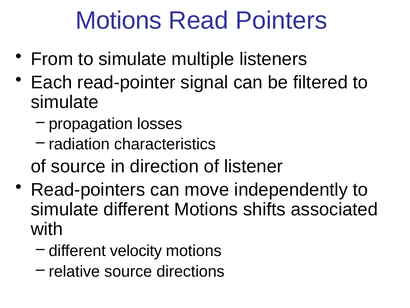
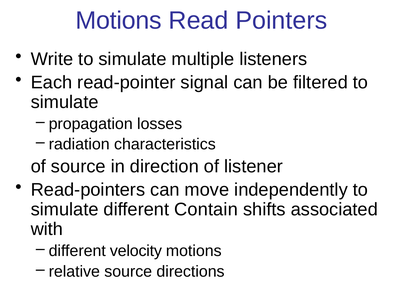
From: From -> Write (52, 59)
different Motions: Motions -> Contain (206, 209)
